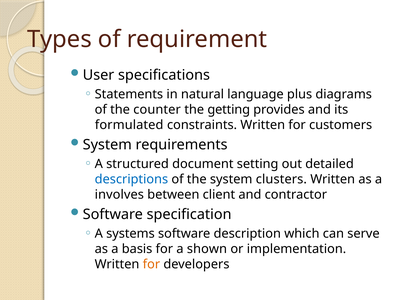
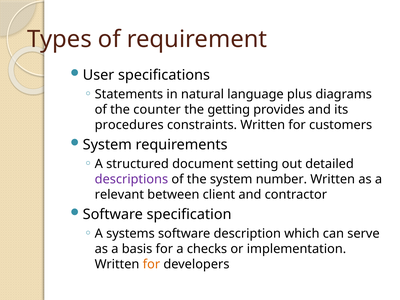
formulated: formulated -> procedures (129, 125)
descriptions colour: blue -> purple (131, 179)
clusters: clusters -> number (281, 179)
involves: involves -> relevant (119, 195)
shown: shown -> checks (207, 249)
